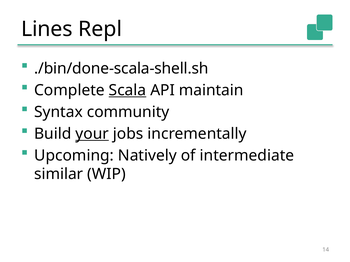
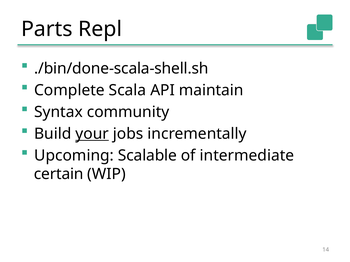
Lines: Lines -> Parts (47, 29)
Scala underline: present -> none (127, 90)
Natively: Natively -> Scalable (147, 156)
similar: similar -> certain (59, 174)
